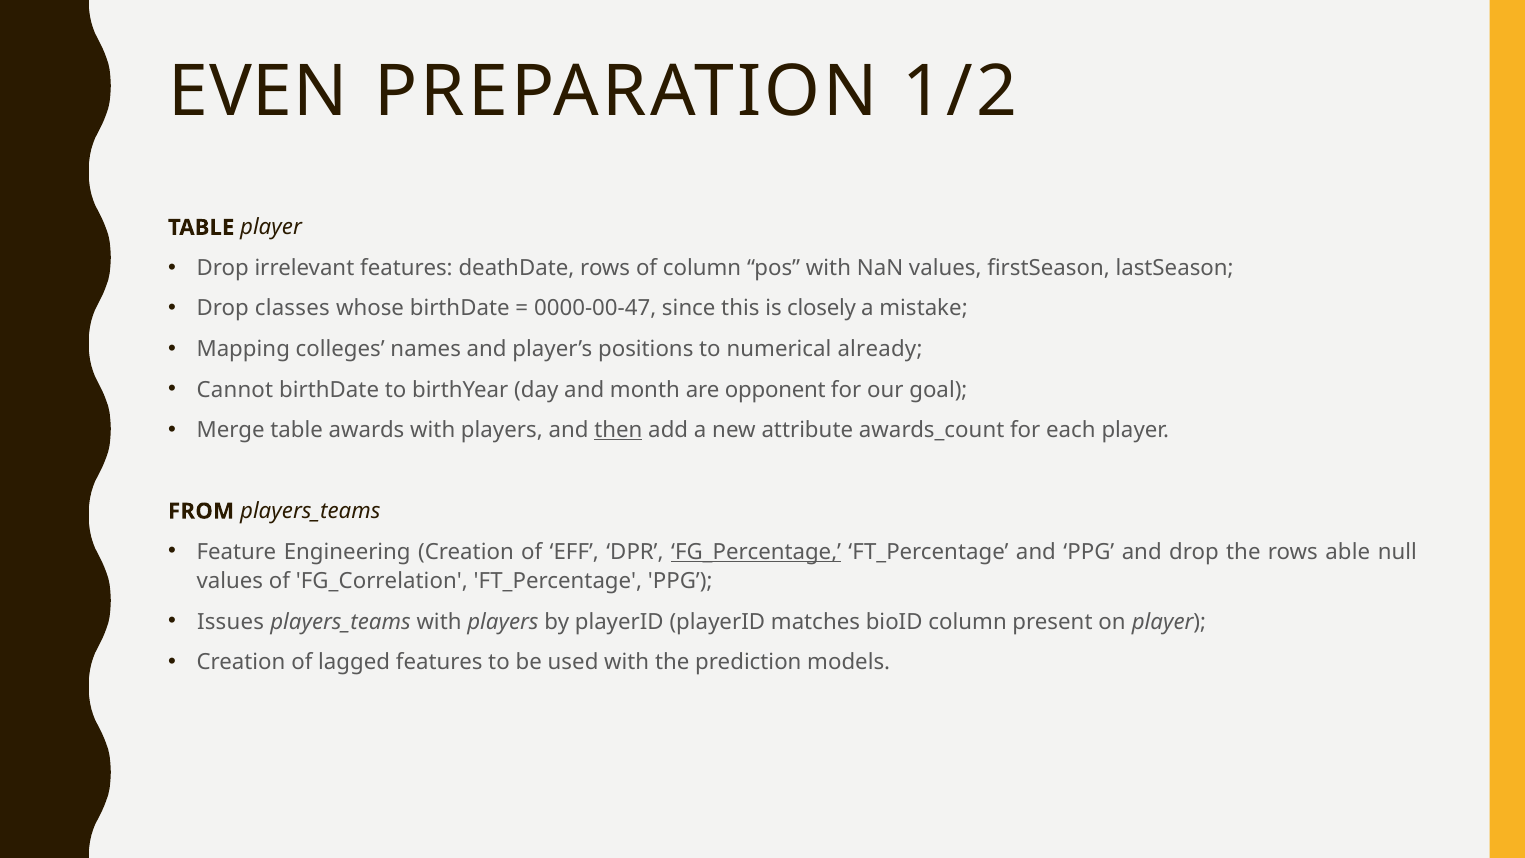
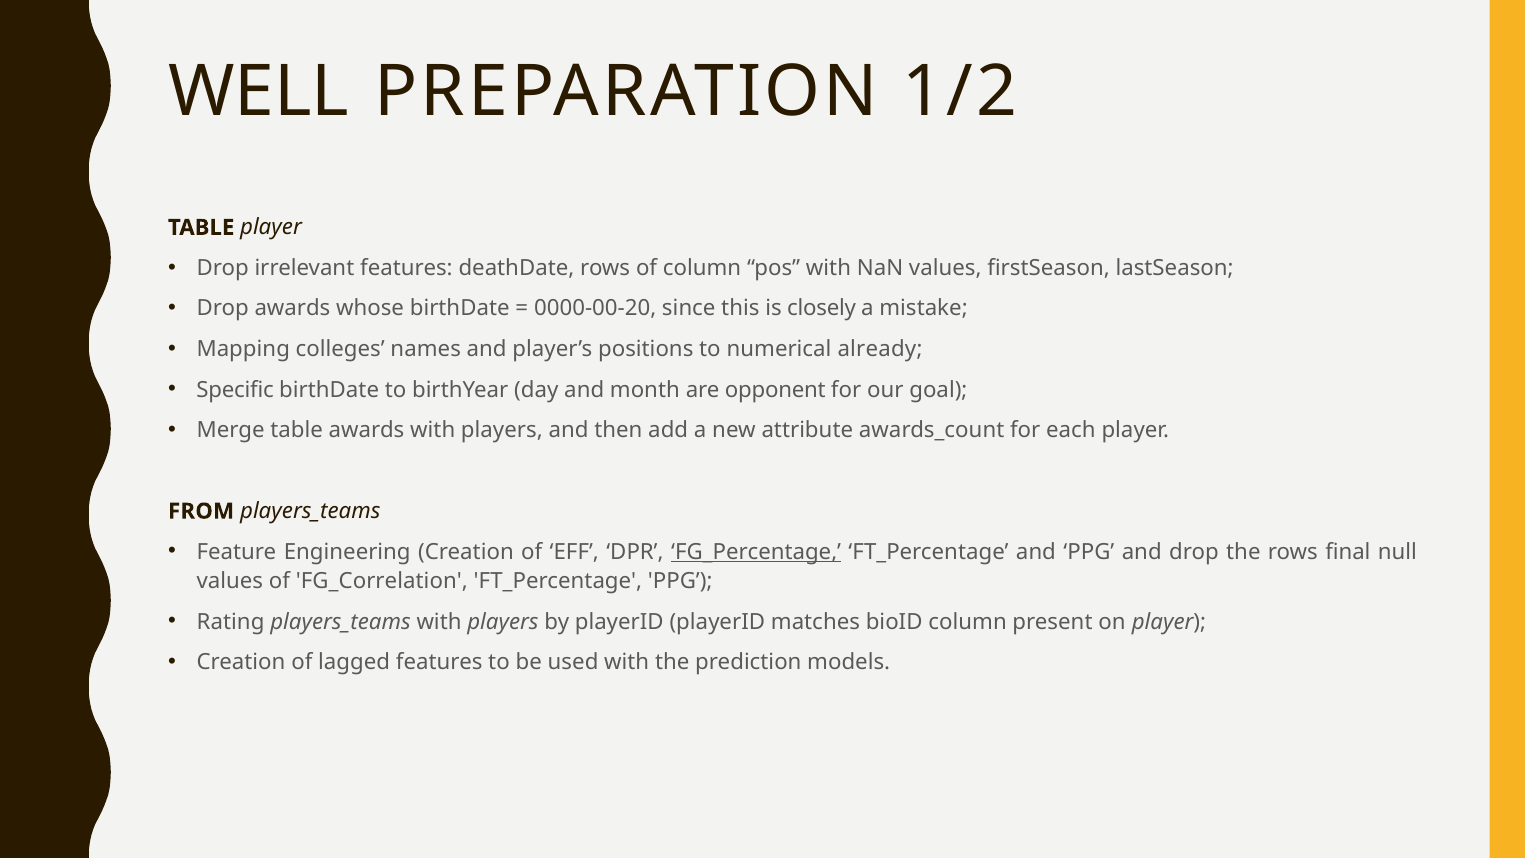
EVEN: EVEN -> WELL (259, 92)
Drop classes: classes -> awards (292, 309)
0000-00-47: 0000-00-47 -> 0000-00-20 (595, 309)
Cannot: Cannot -> Specific (235, 390)
then underline: present -> none (618, 430)
able: able -> final (1348, 552)
Issues: Issues -> Rating (231, 622)
